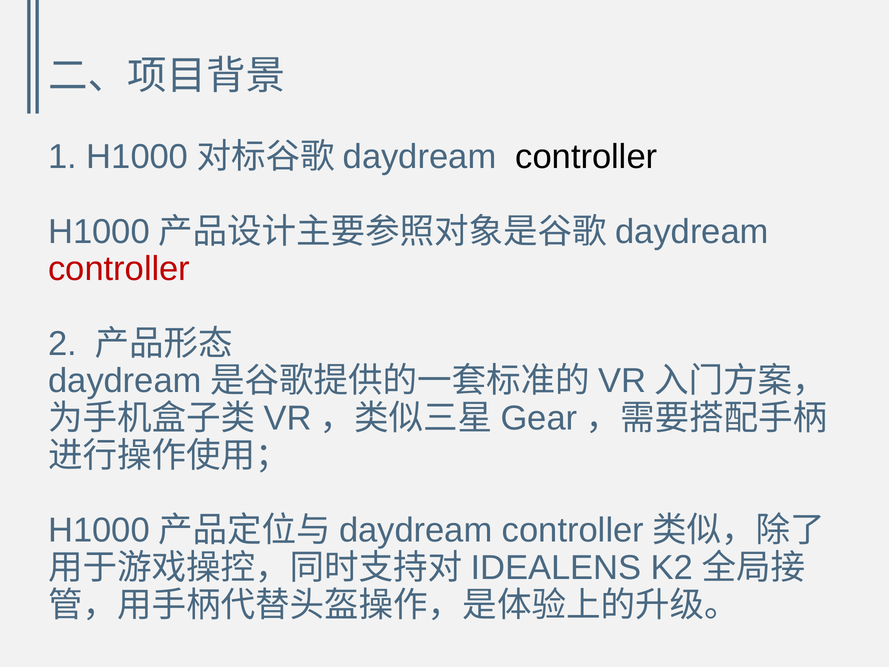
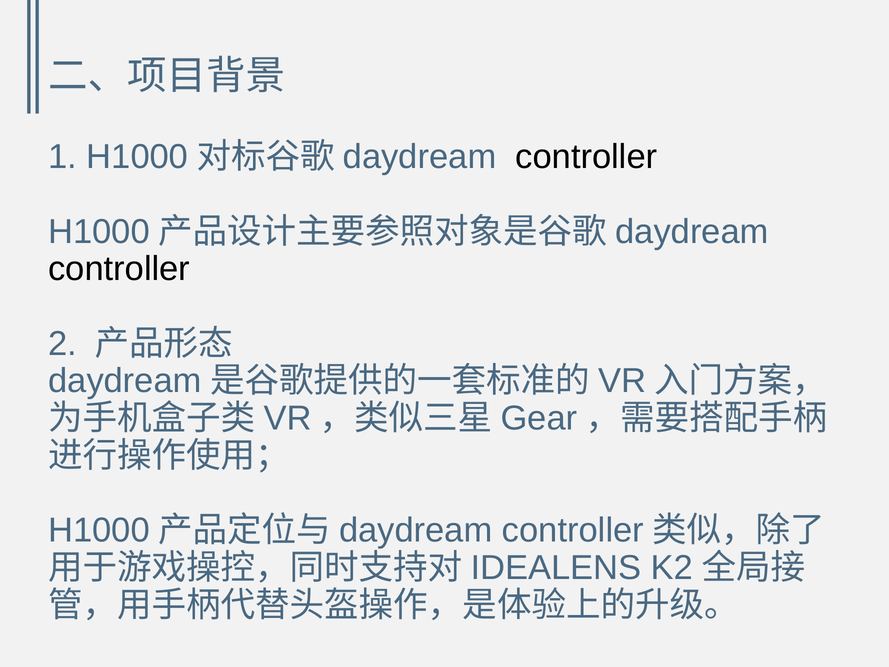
controller colour: red -> black (119, 269)
